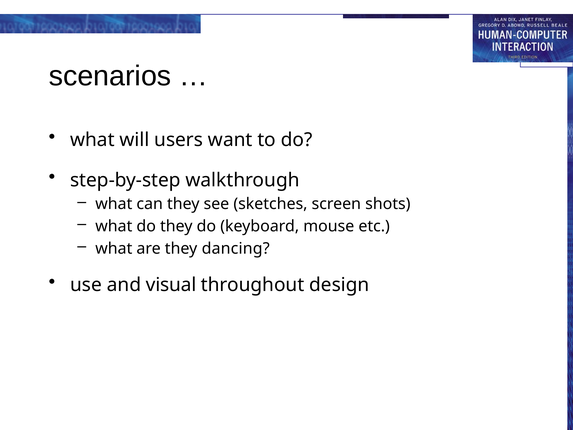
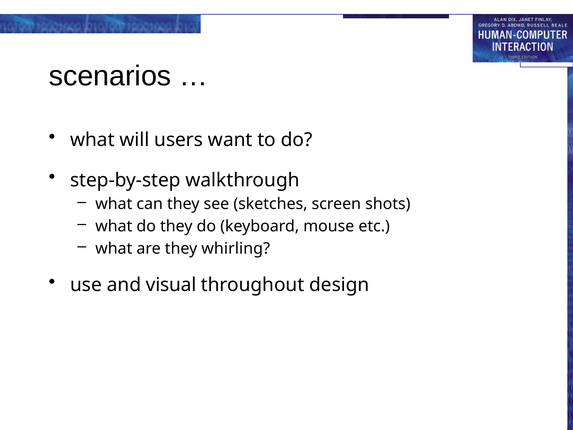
dancing: dancing -> whirling (236, 248)
